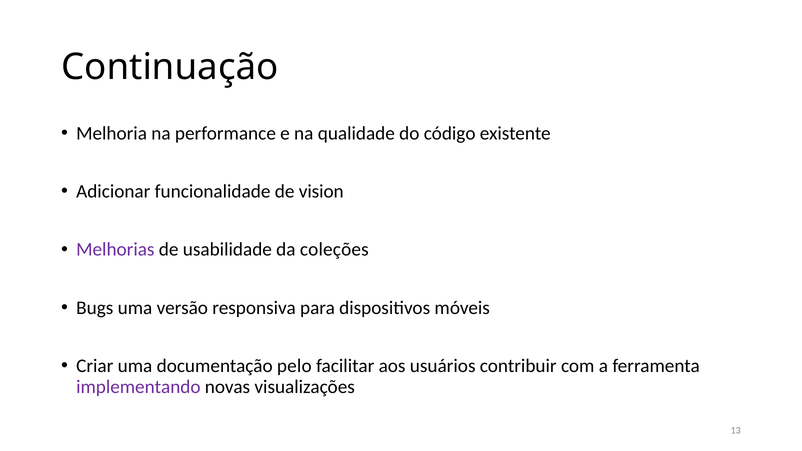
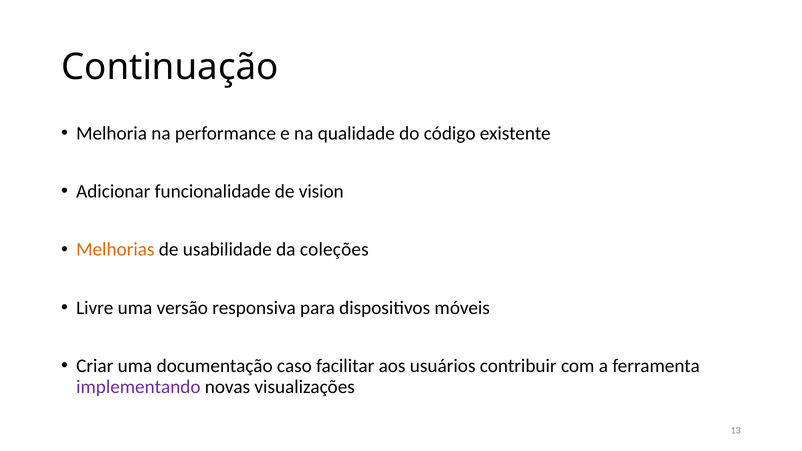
Melhorias colour: purple -> orange (115, 250)
Bugs: Bugs -> Livre (95, 308)
pelo: pelo -> caso (294, 366)
